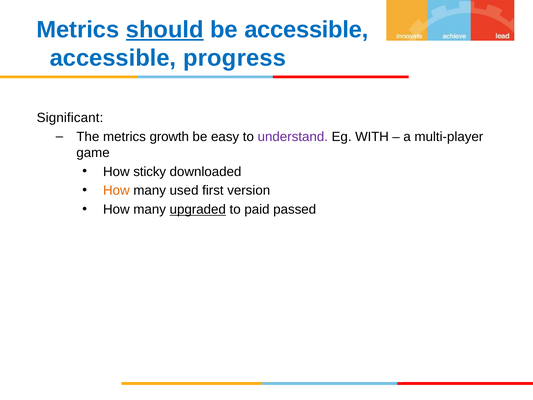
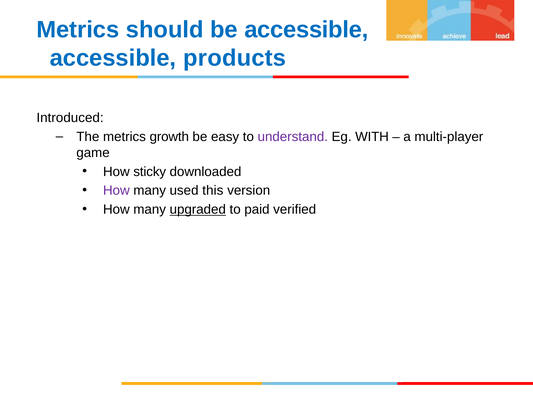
should underline: present -> none (165, 30)
progress: progress -> products (235, 58)
Significant: Significant -> Introduced (70, 118)
How colour: orange -> purple (116, 190)
first: first -> this (213, 190)
passed: passed -> verified (295, 209)
